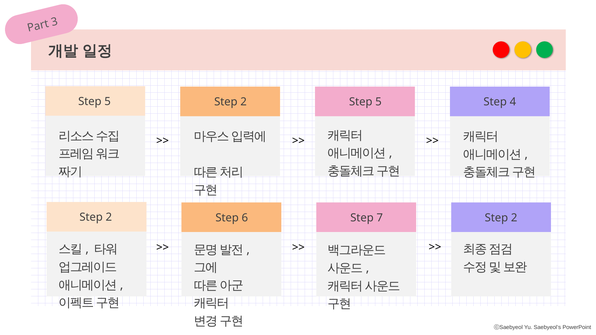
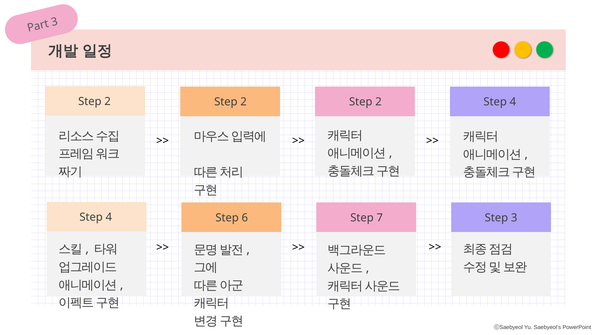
5: 5 -> 2 (108, 102)
5: 5 -> 2 (378, 102)
2: 2 -> 4 (109, 217)
7 Step 2: 2 -> 3 (514, 218)
